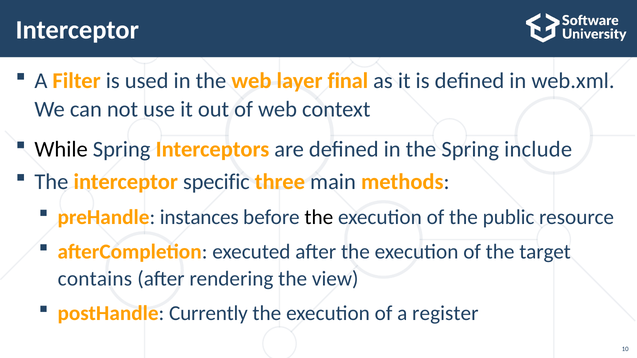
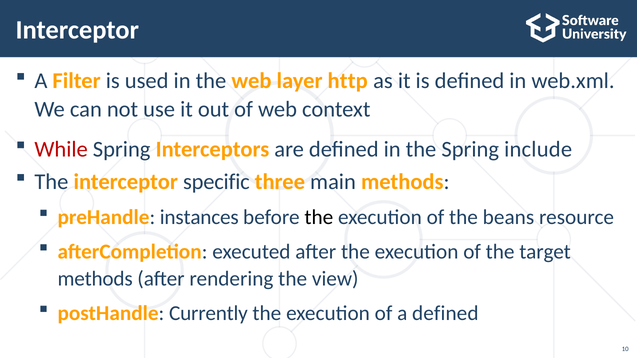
final: final -> http (348, 81)
While colour: black -> red (61, 150)
public: public -> beans (508, 217)
contains: contains -> methods (95, 279)
a register: register -> defined (445, 314)
